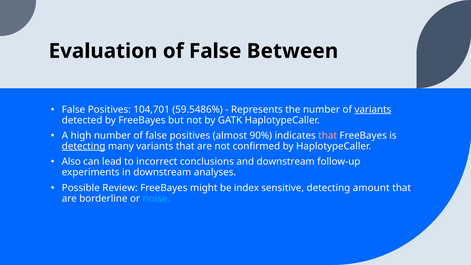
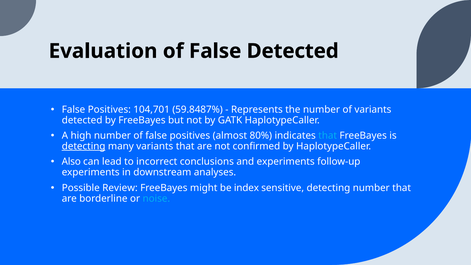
False Between: Between -> Detected (293, 51)
59.5486%: 59.5486% -> 59.8487% (198, 109)
variants underline: present -> none (373, 109)
90%: 90% -> 80% (261, 136)
that colour: pink -> light blue (328, 136)
and downstream: downstream -> experiments (286, 162)
detecting amount: amount -> number (371, 188)
